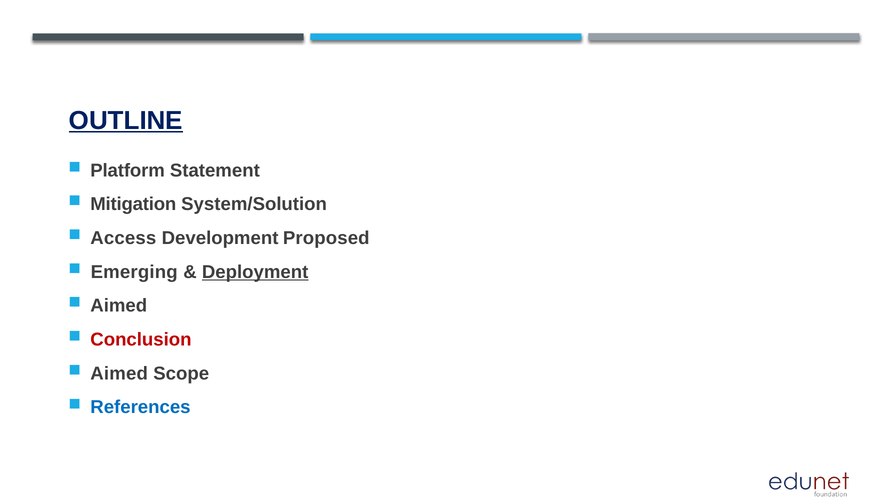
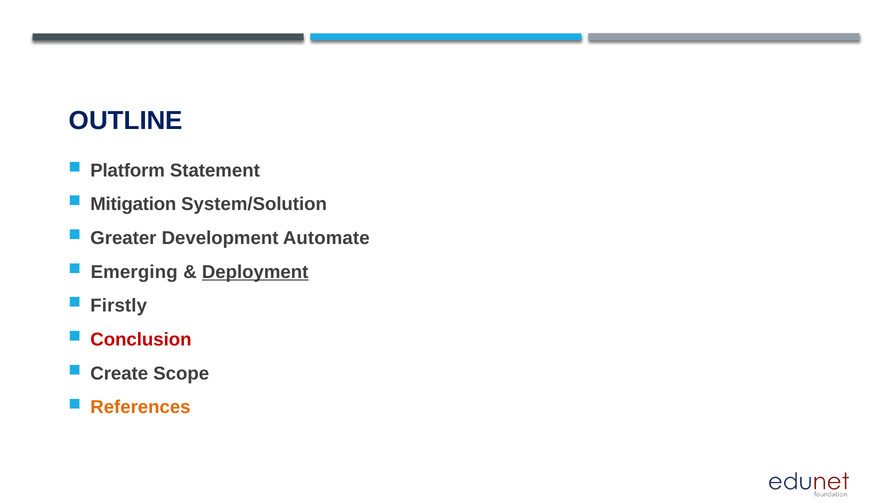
OUTLINE underline: present -> none (126, 121)
Access: Access -> Greater (123, 238)
Proposed: Proposed -> Automate (326, 238)
Aimed: Aimed -> Firstly (119, 306)
Aimed: Aimed -> Create (119, 373)
References colour: blue -> orange (140, 407)
